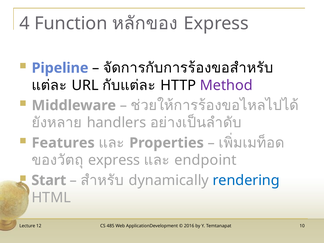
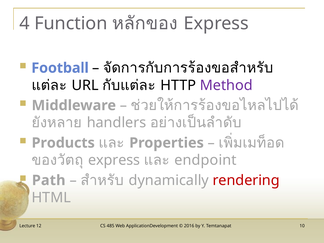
Pipeline: Pipeline -> Football (60, 68)
Features: Features -> Products (63, 143)
Start: Start -> Path (49, 180)
rendering colour: blue -> red (246, 180)
